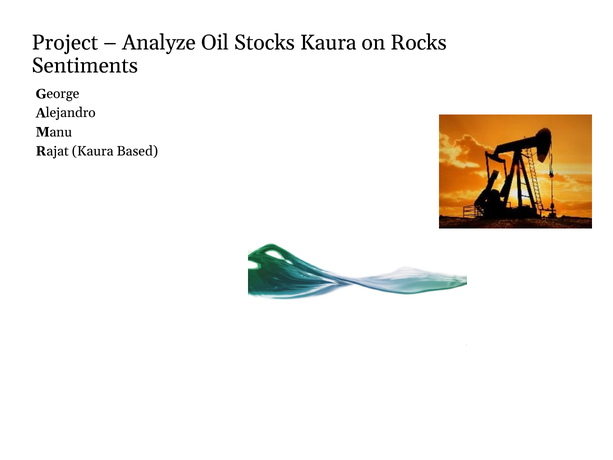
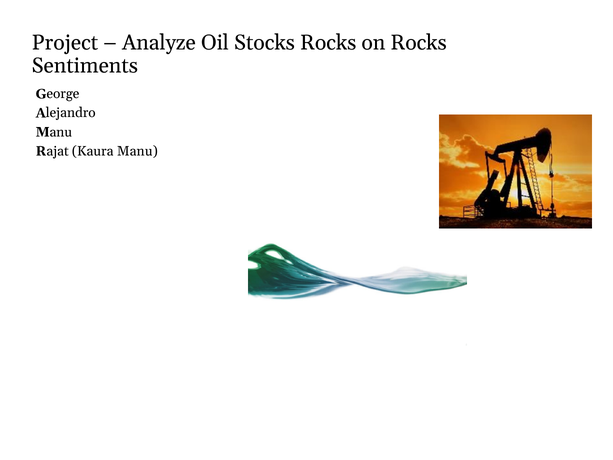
Stocks Kaura: Kaura -> Rocks (328, 43)
Kaura Based: Based -> Manu (137, 151)
